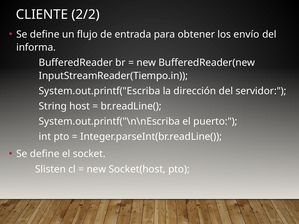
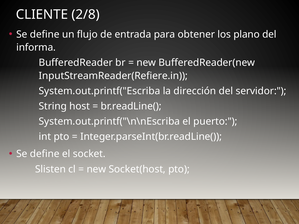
2/2: 2/2 -> 2/8 (86, 15)
envío: envío -> plano (247, 34)
InputStreamReader(Tiempo.in: InputStreamReader(Tiempo.in -> InputStreamReader(Refiere.in (113, 76)
